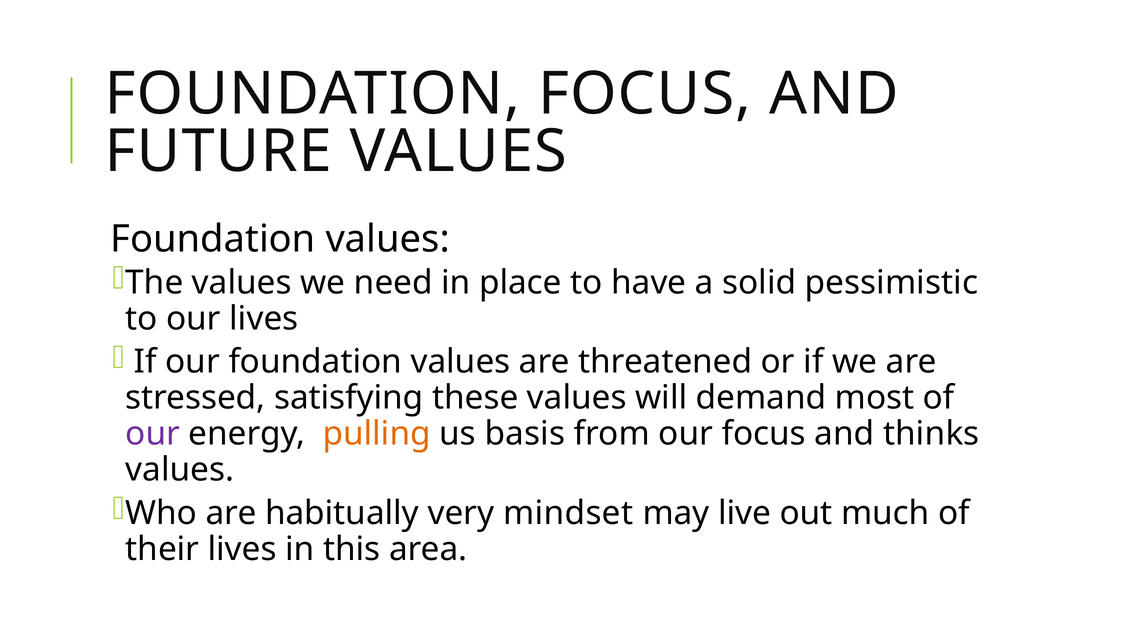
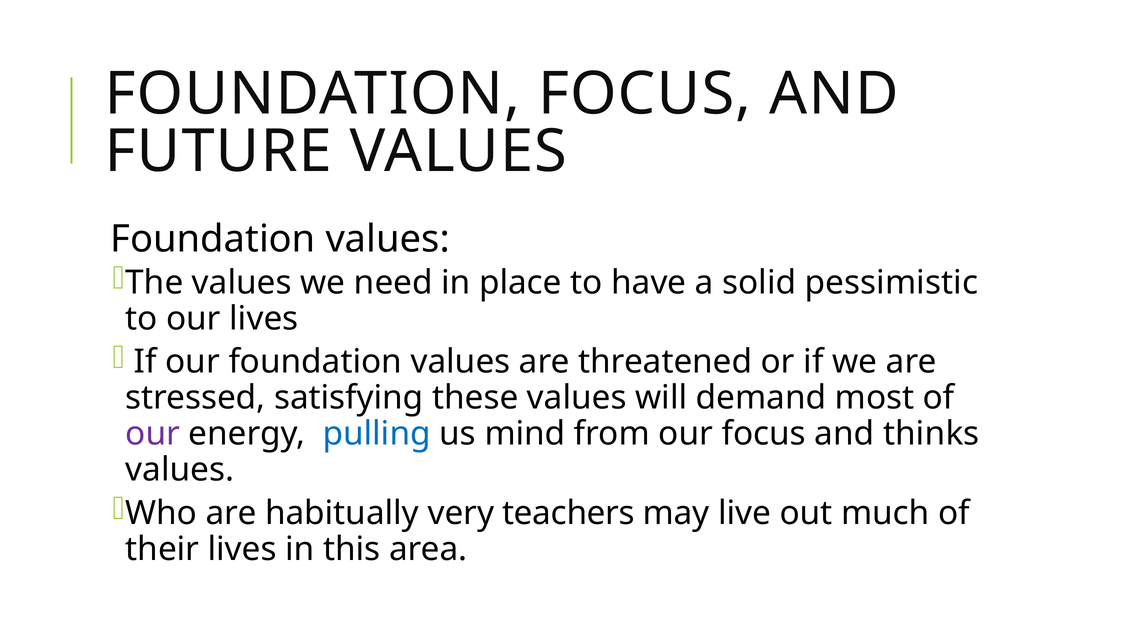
pulling colour: orange -> blue (377, 434)
basis: basis -> mind (525, 434)
mindset: mindset -> teachers (568, 513)
